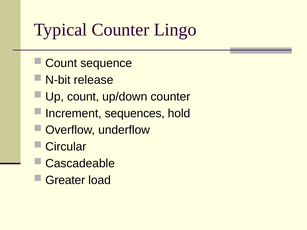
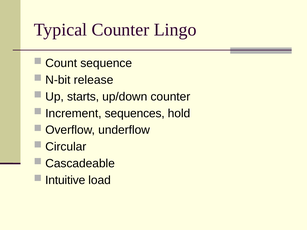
Up count: count -> starts (83, 97)
Greater: Greater -> Intuitive (65, 180)
